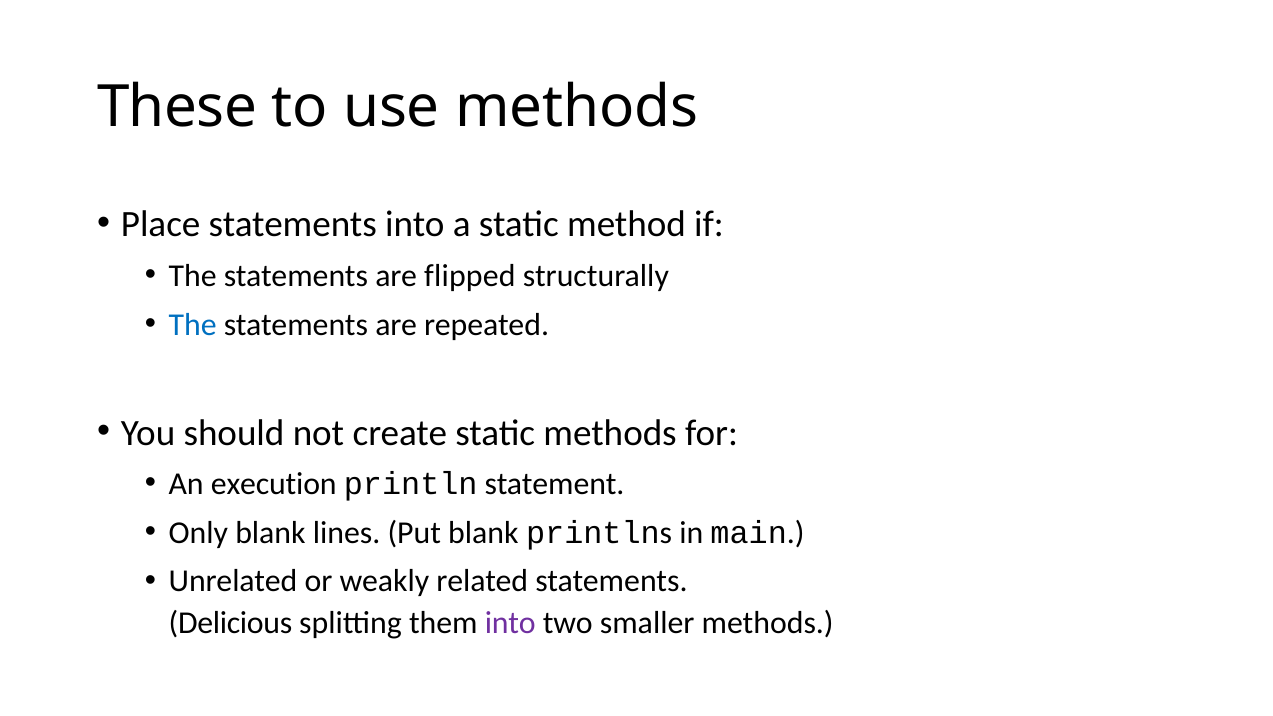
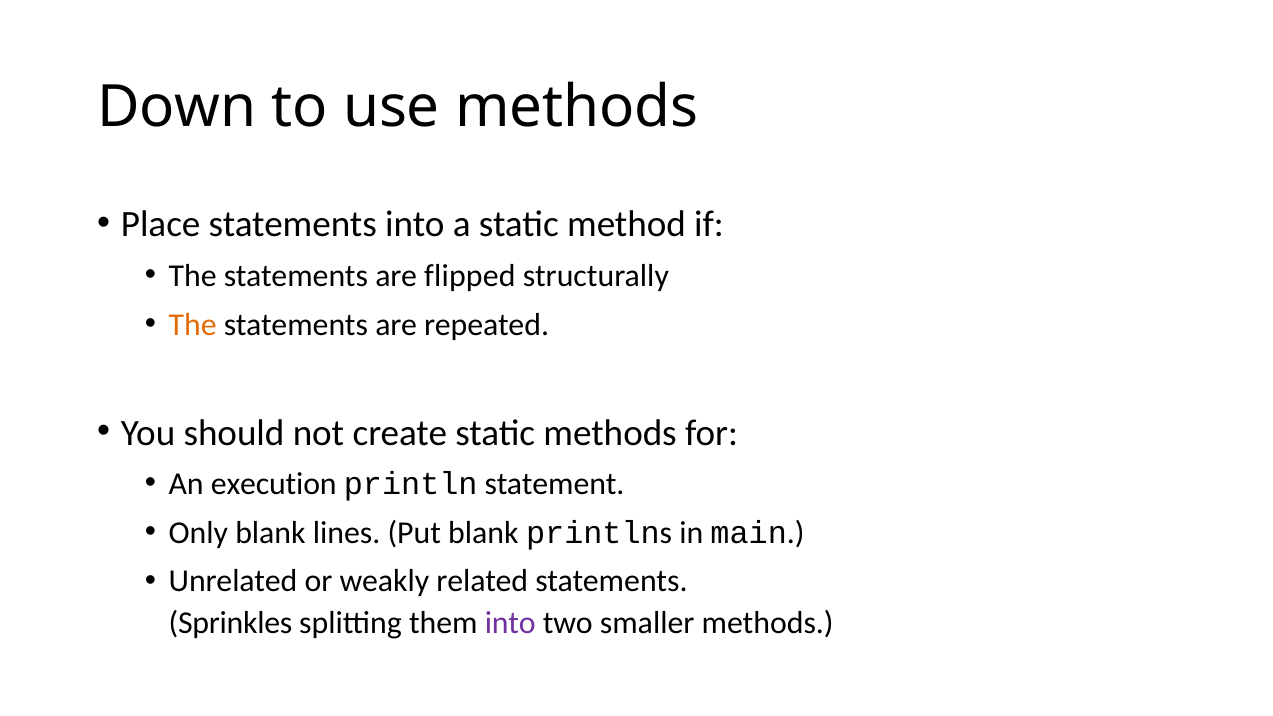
These: These -> Down (177, 107)
The colour: blue -> orange (193, 325)
Delicious: Delicious -> Sprinkles (230, 623)
